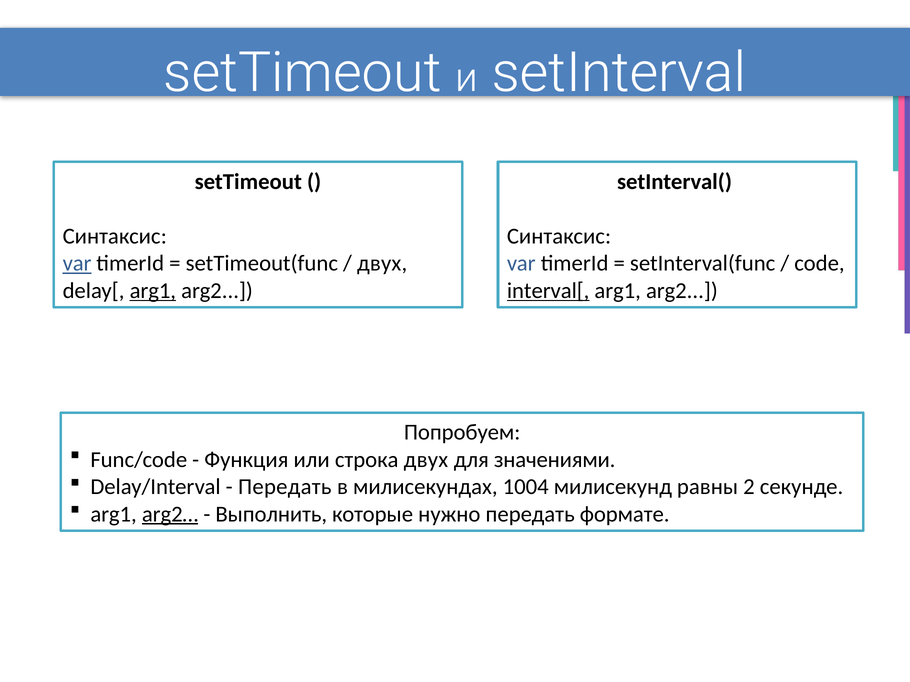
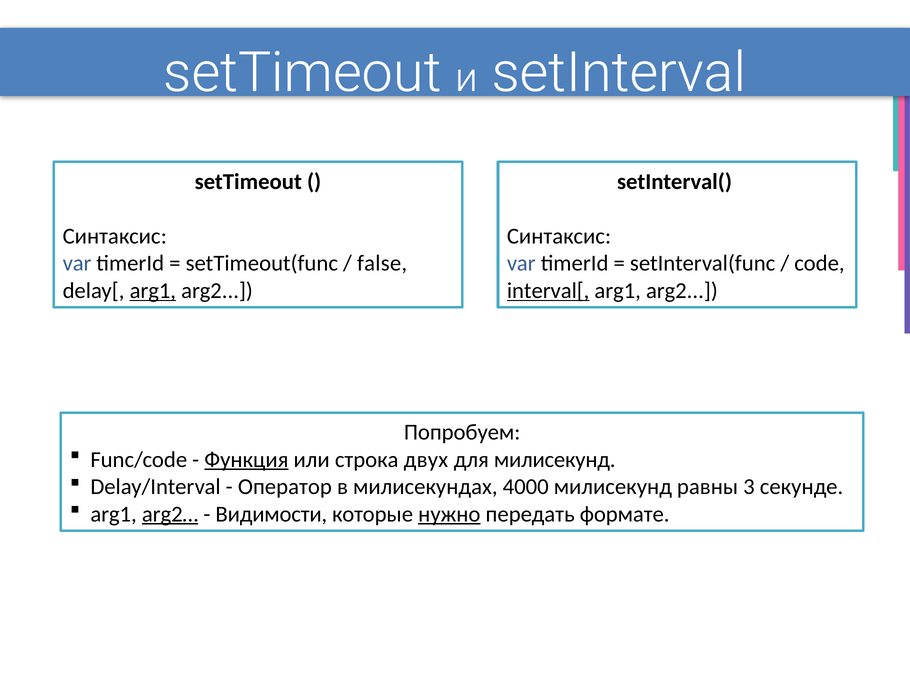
var underline: present -> none (77, 264)
двух: двух -> false (382, 264)
Функция underline: none -> present (246, 460)
для значениями: значениями -> милисекунд (555, 460)
Передать: Передать -> Оператор (285, 487)
1004: 1004 -> 4000 (526, 487)
2: 2 -> 3 (749, 487)
Выполнить: Выполнить -> Видимости (271, 514)
нужно underline: none -> present (449, 514)
